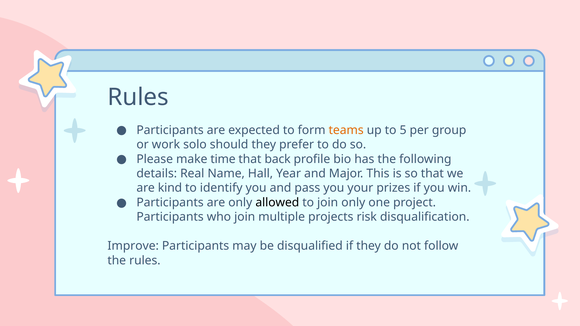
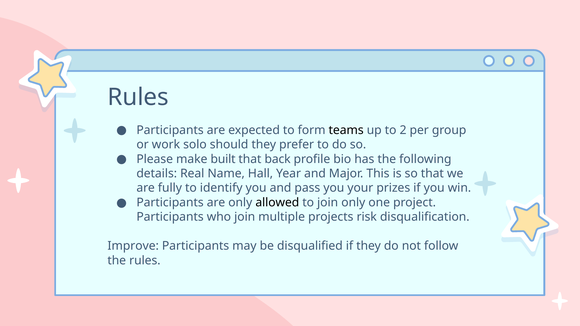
teams colour: orange -> black (346, 130)
5: 5 -> 2 (403, 130)
time: time -> built (223, 159)
kind: kind -> fully (170, 188)
